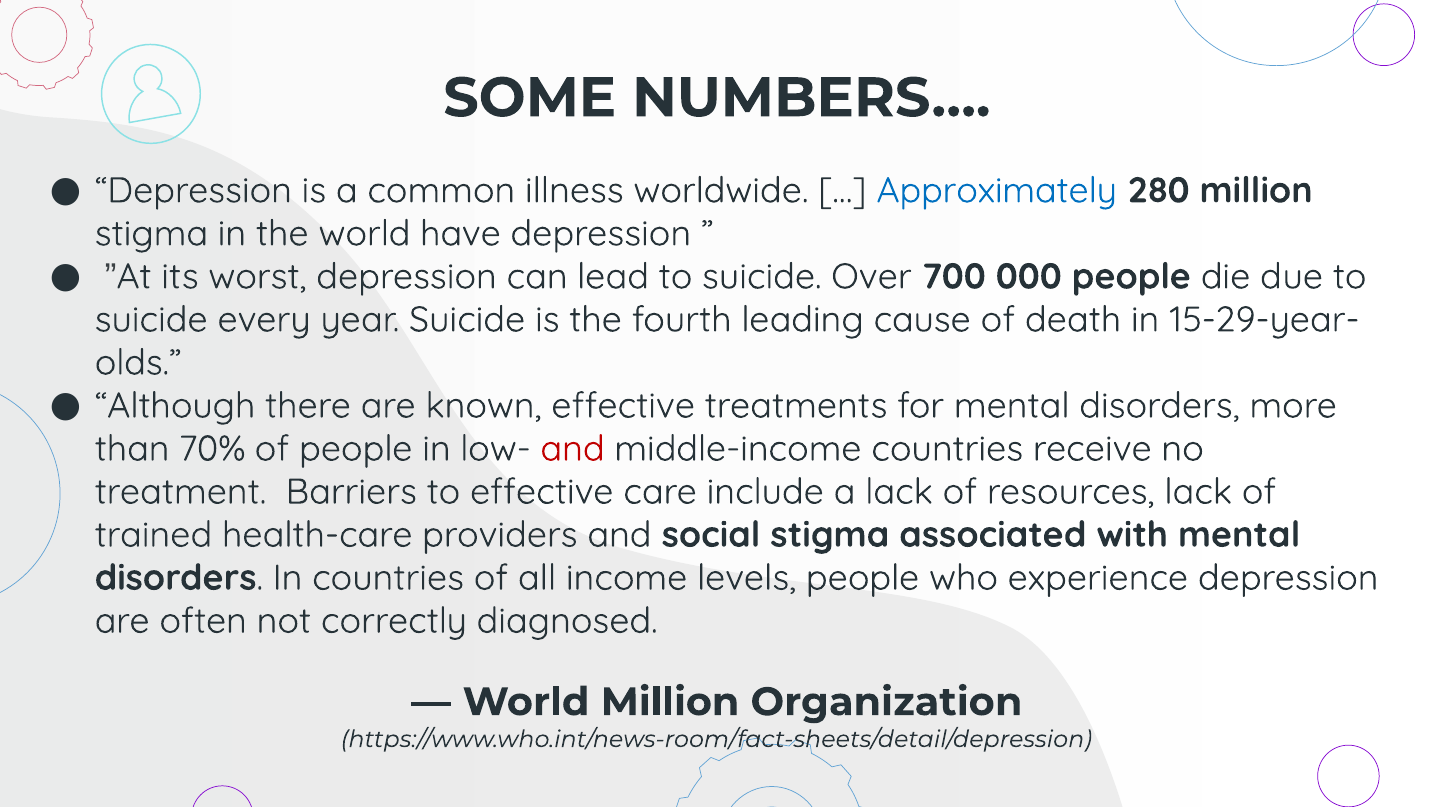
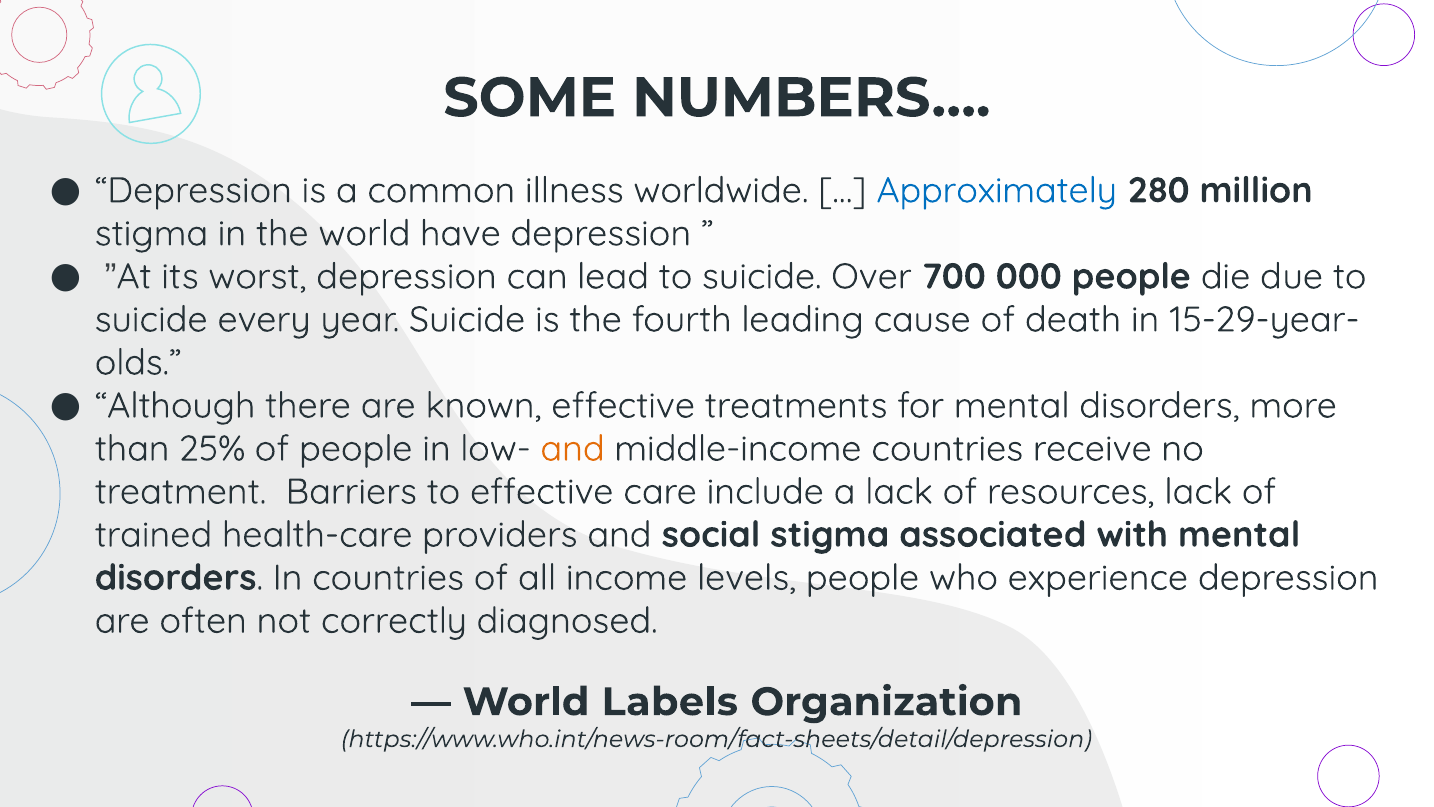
70%: 70% -> 25% (212, 449)
and colour: red -> orange (573, 449)
World Million: Million -> Labels (670, 702)
